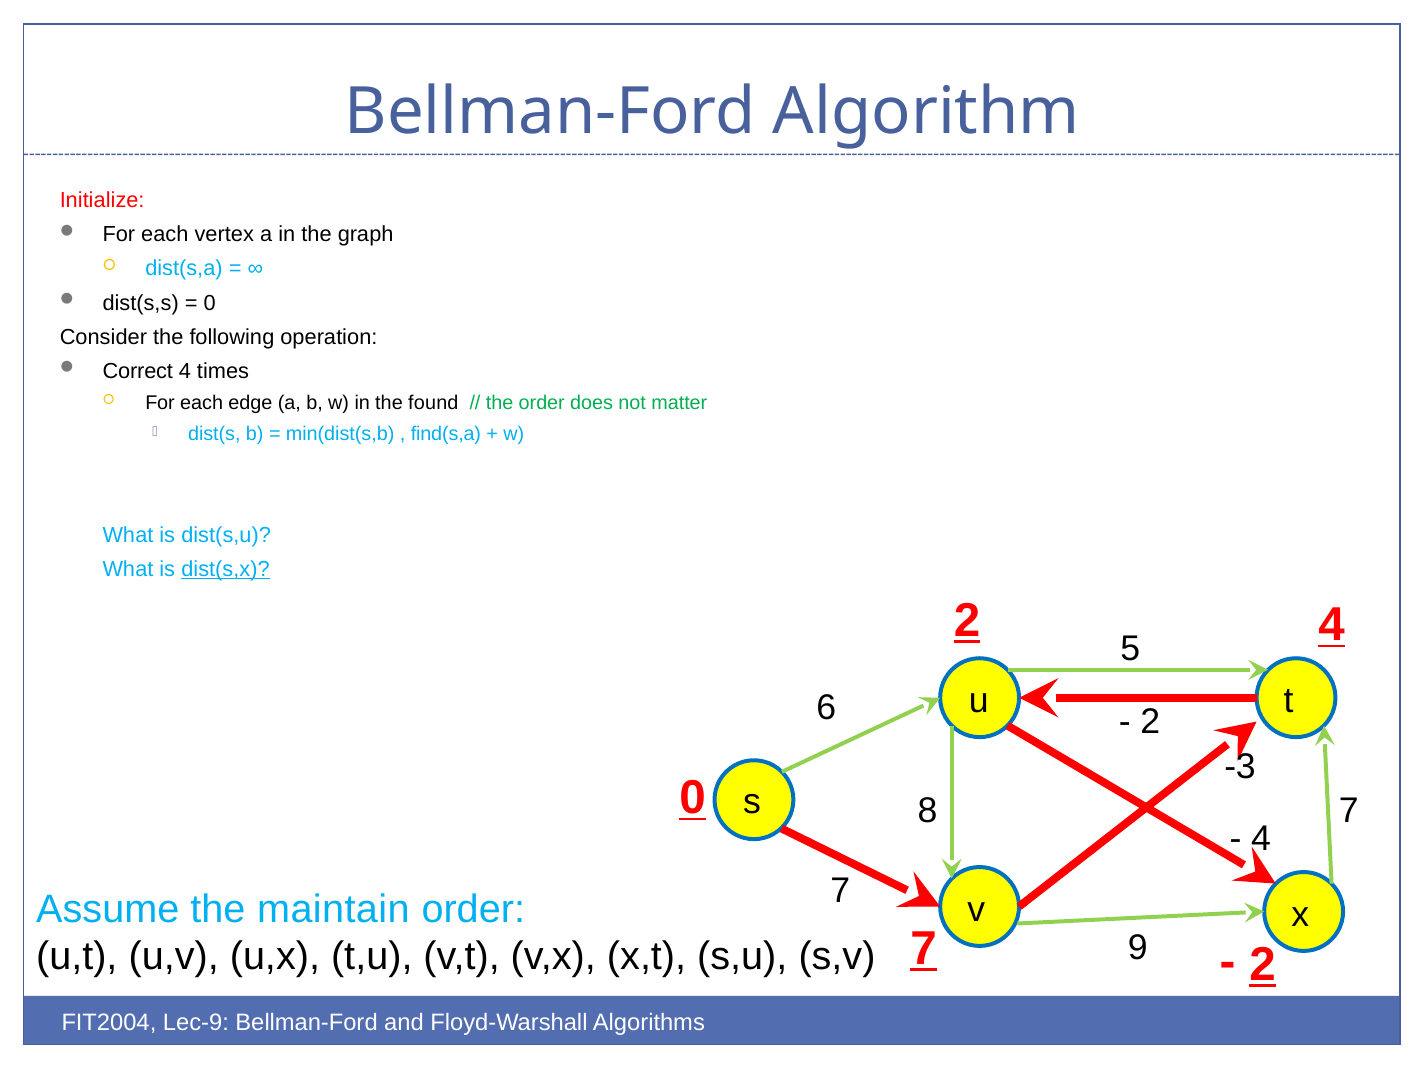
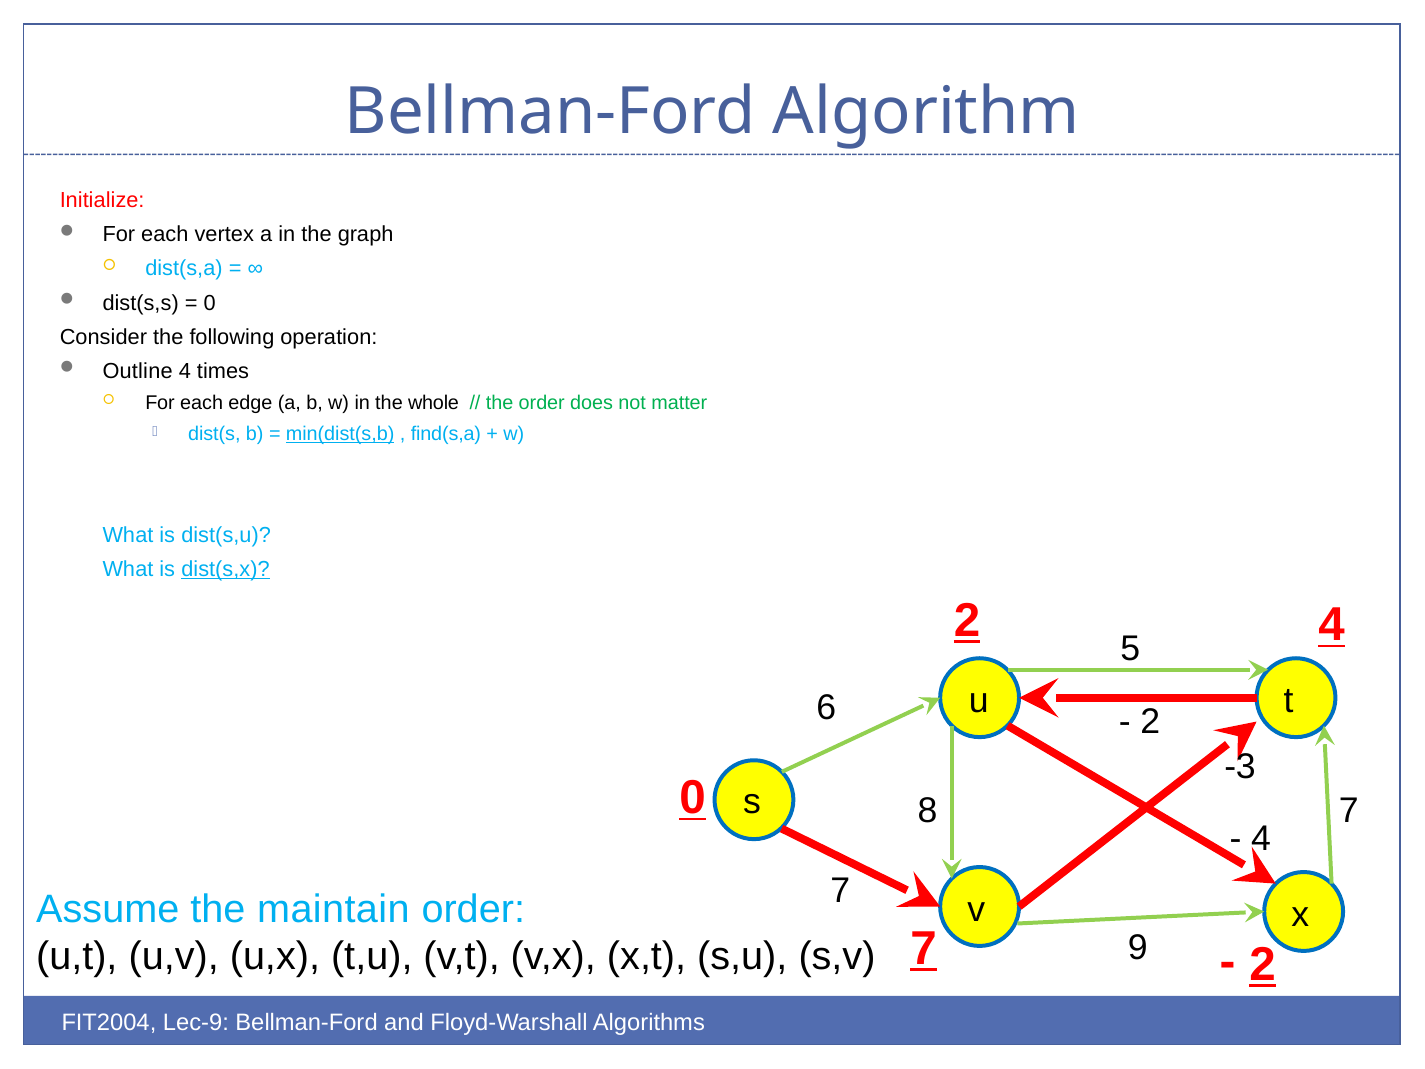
Correct: Correct -> Outline (138, 371)
found: found -> whole (434, 403)
min(dist(s,b underline: none -> present (340, 434)
